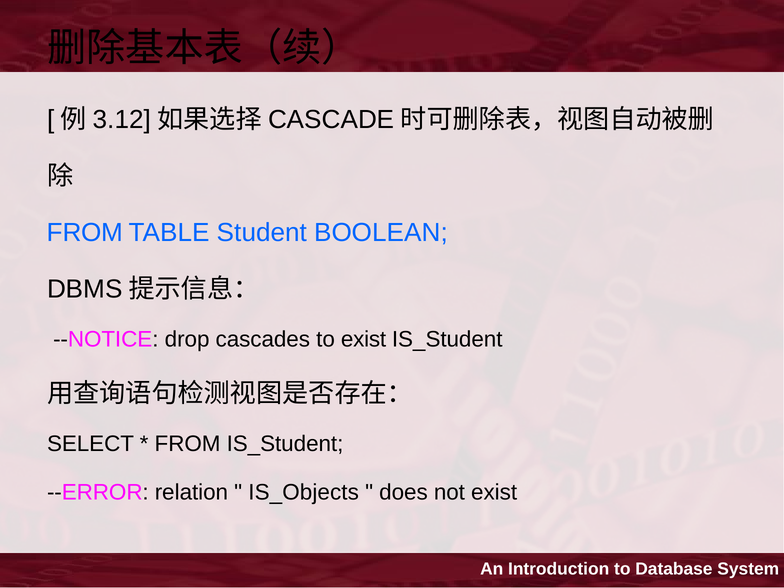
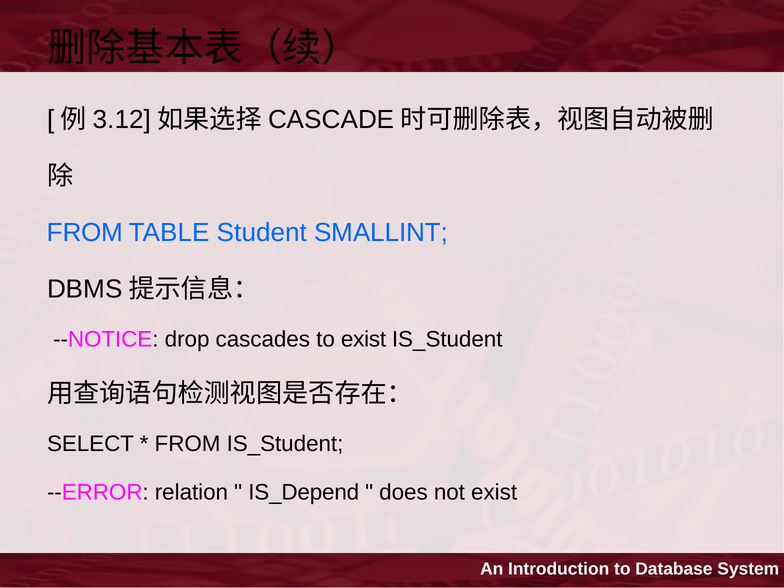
BOOLEAN: BOOLEAN -> SMALLINT (381, 233)
IS_Objects: IS_Objects -> IS_Depend (304, 492)
